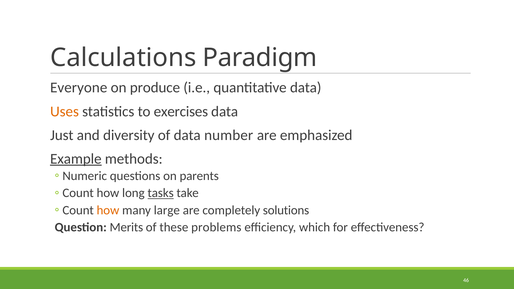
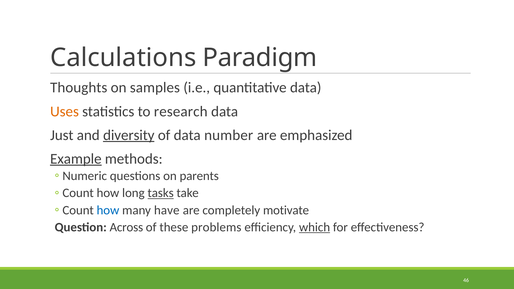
Everyone: Everyone -> Thoughts (79, 88)
produce: produce -> samples (155, 88)
exercises: exercises -> research (181, 111)
diversity underline: none -> present (129, 135)
how colour: orange -> blue (108, 210)
large: large -> have (167, 210)
solutions: solutions -> motivate (286, 210)
Merits: Merits -> Across (126, 227)
which underline: none -> present (315, 227)
